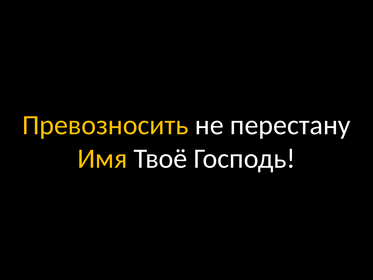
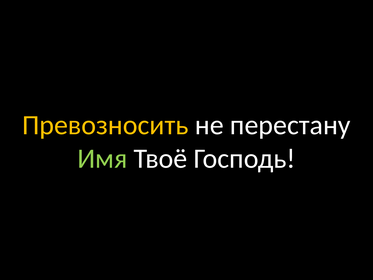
Имя colour: yellow -> light green (102, 159)
